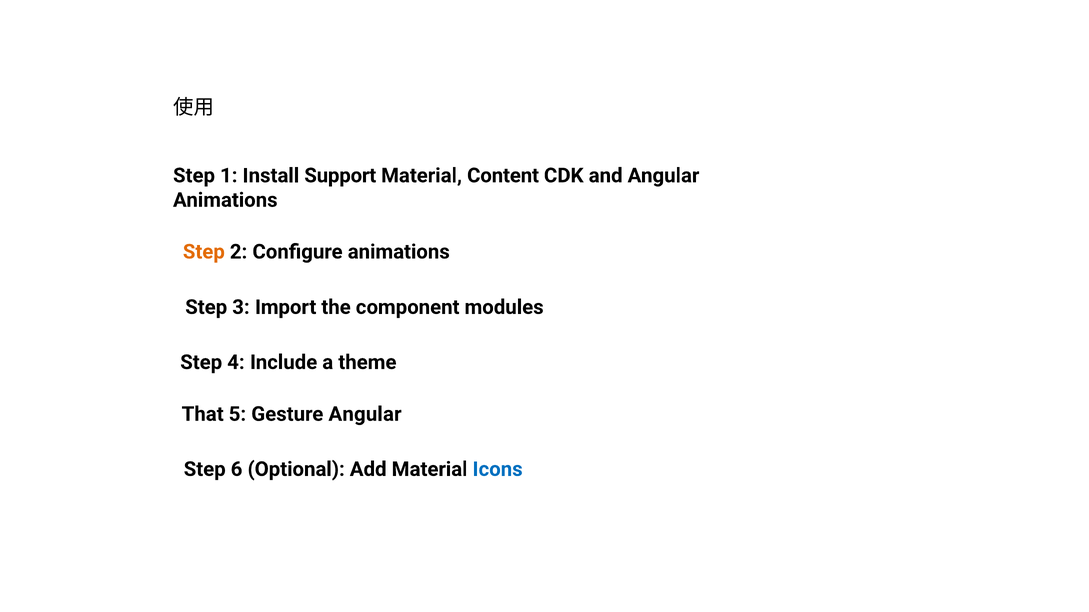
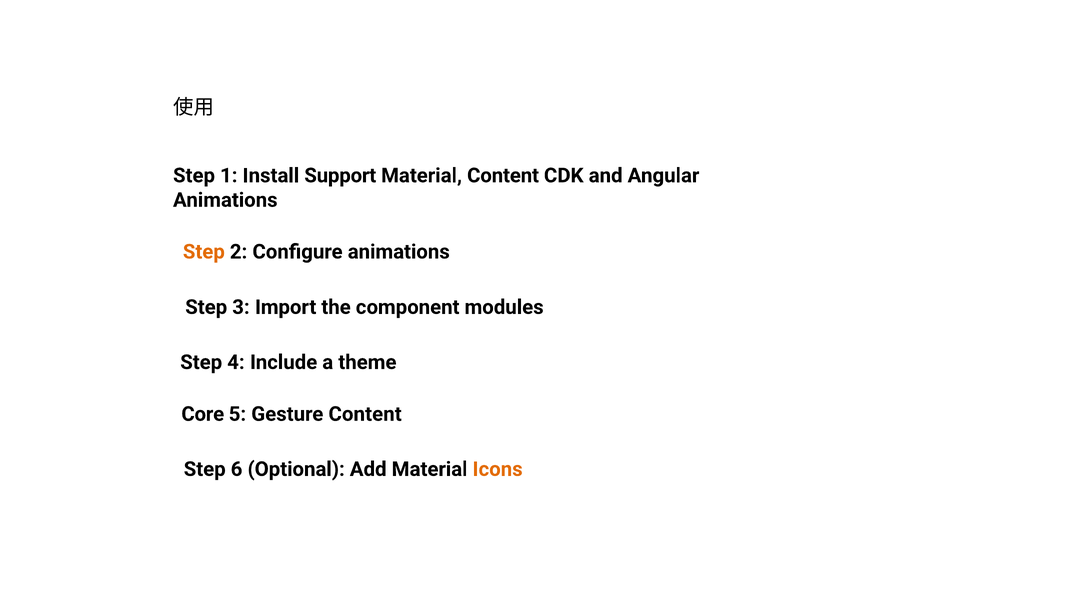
That: That -> Core (203, 414)
Gesture Angular: Angular -> Content (365, 414)
Icons colour: blue -> orange (498, 470)
